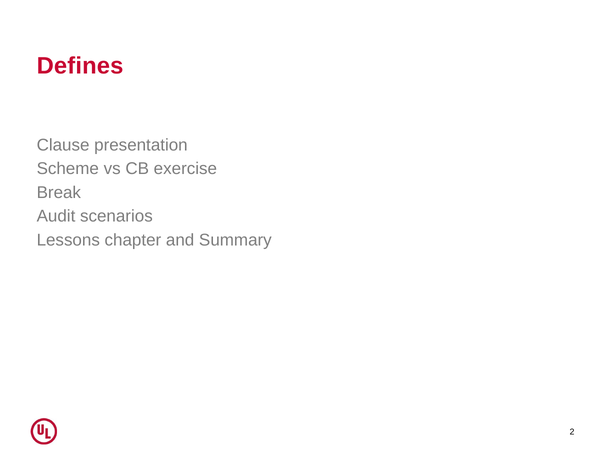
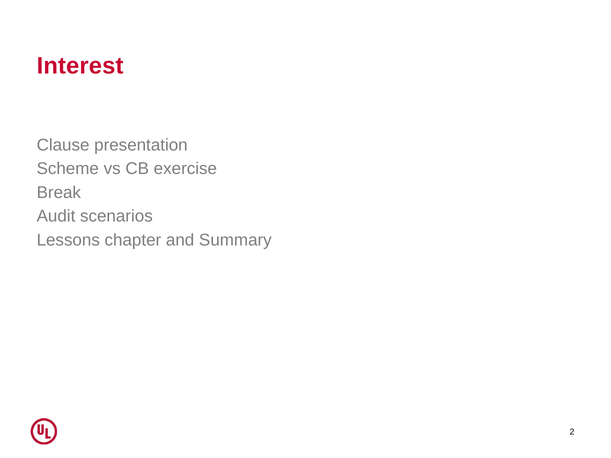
Defines: Defines -> Interest (80, 66)
